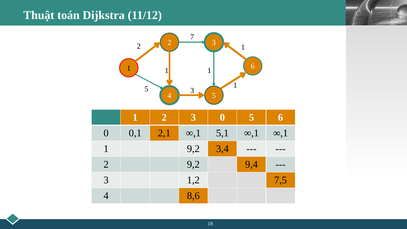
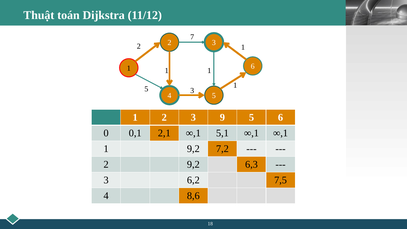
3 0: 0 -> 9 (222, 117)
3,4: 3,4 -> 7,2 (222, 149)
9,4: 9,4 -> 6,3 (251, 164)
1,2: 1,2 -> 6,2 (193, 180)
